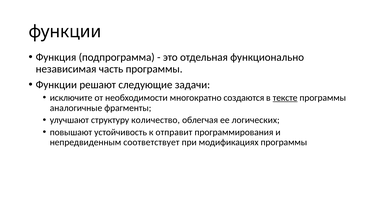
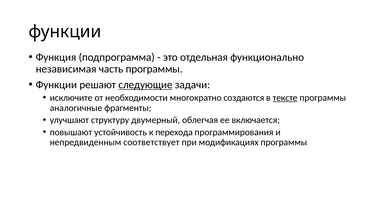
следующие underline: none -> present (145, 85)
количество: количество -> двумерный (156, 120)
логических: логических -> включается (256, 120)
отправит: отправит -> перехода (174, 132)
